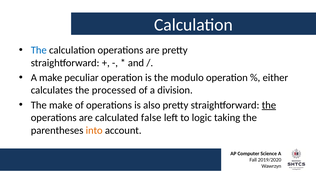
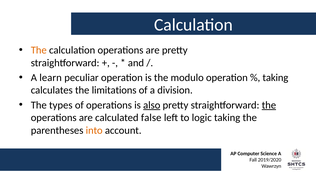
The colour: blue -> orange (39, 50)
A make: make -> learn (51, 78)
either: either -> taking (275, 78)
processed: processed -> limitations (114, 90)
The make: make -> types (61, 105)
also underline: none -> present (152, 105)
